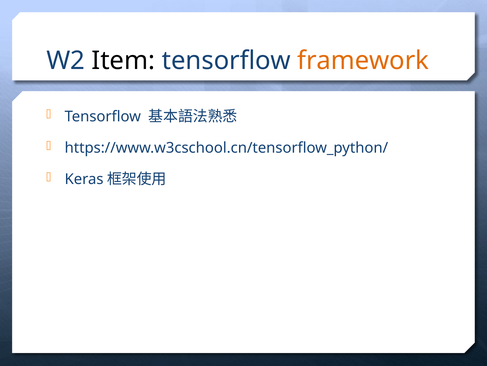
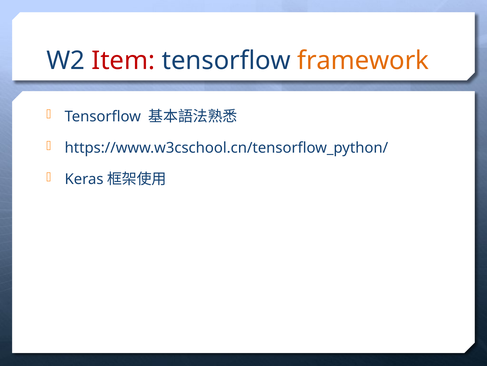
Item colour: black -> red (123, 61)
